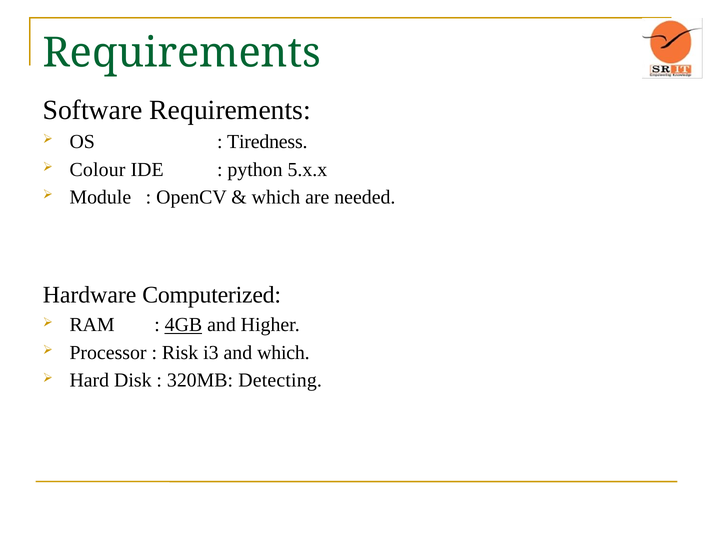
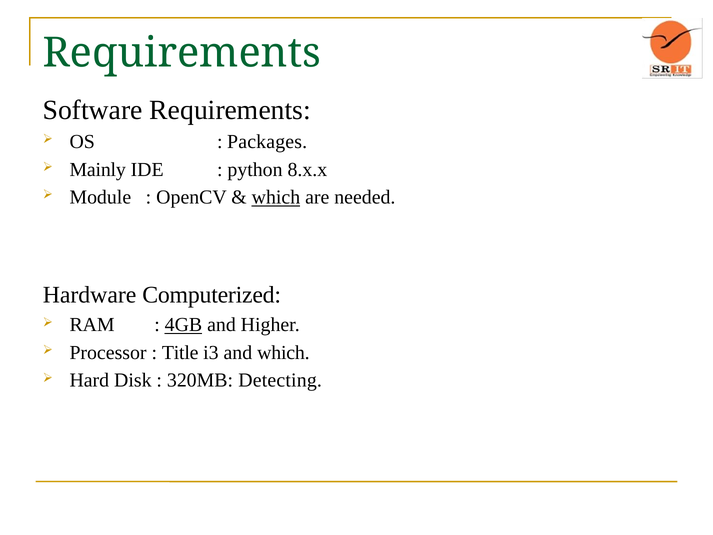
Tiredness: Tiredness -> Packages (267, 142)
Colour: Colour -> Mainly (98, 170)
5.x.x: 5.x.x -> 8.x.x (307, 170)
which underline: none -> present (276, 197)
Risk: Risk -> Title (180, 353)
